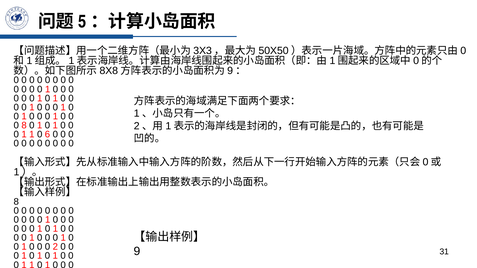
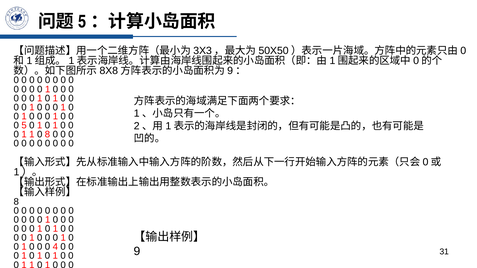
0 8: 8 -> 5 (24, 125)
0 6: 6 -> 8 (47, 135)
2: 2 -> 4 (55, 247)
